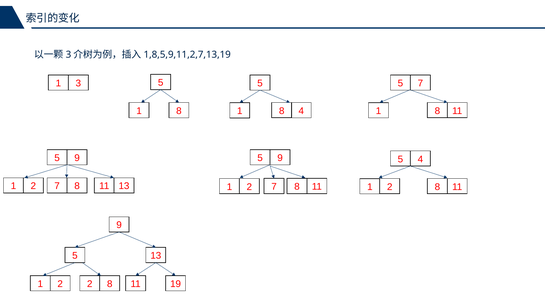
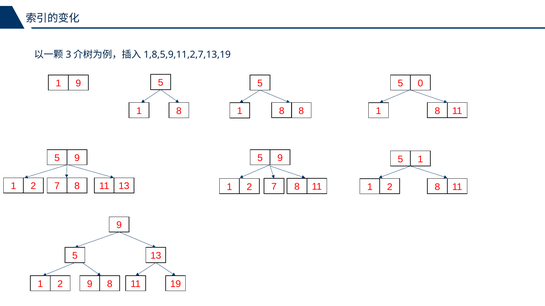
1 3: 3 -> 9 (78, 83)
5 7: 7 -> 0 (420, 83)
1 8 4: 4 -> 8 (301, 111)
4: 4 -> 1 (420, 159)
2 2: 2 -> 9 (90, 284)
